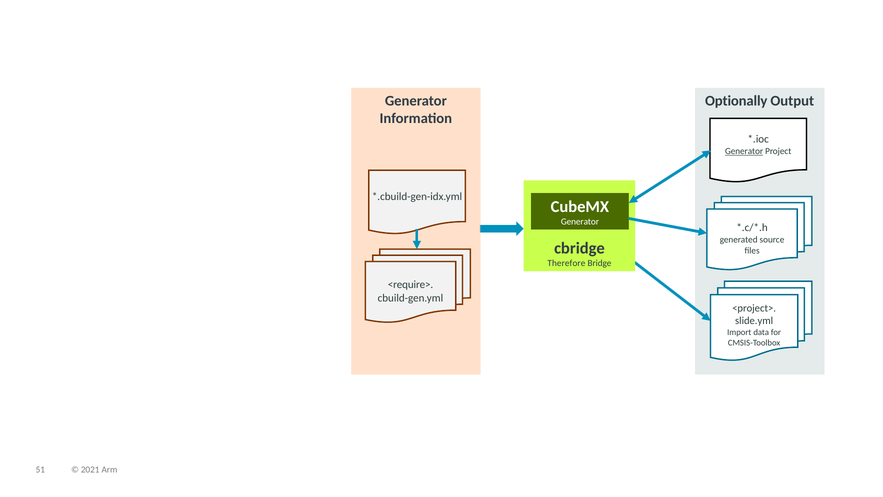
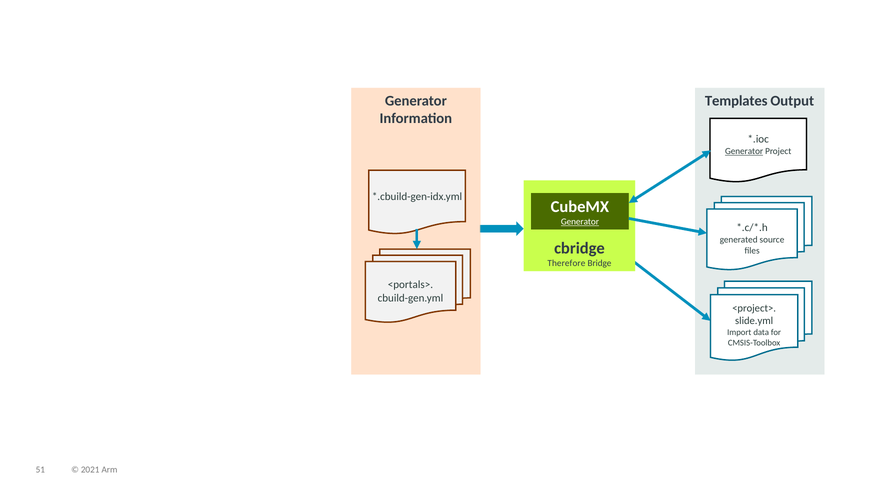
Optionally: Optionally -> Templates (736, 101)
Generator underline: none -> present (580, 222)
<require>: <require> -> <portals> (410, 284)
